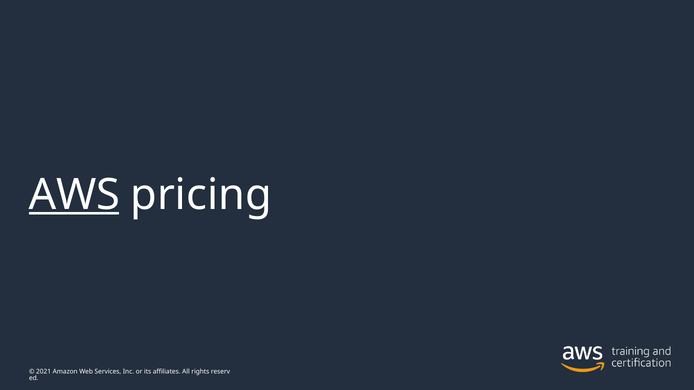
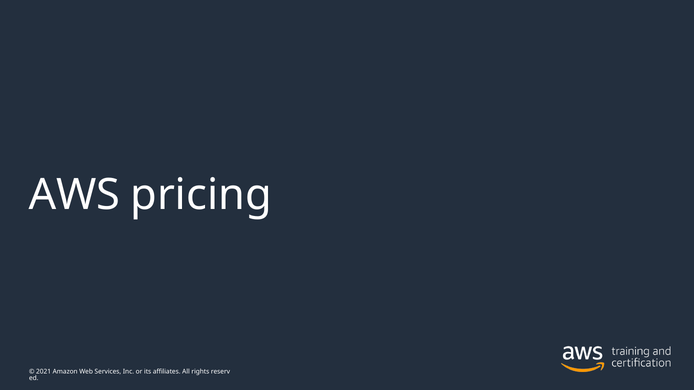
AWS underline: present -> none (74, 195)
